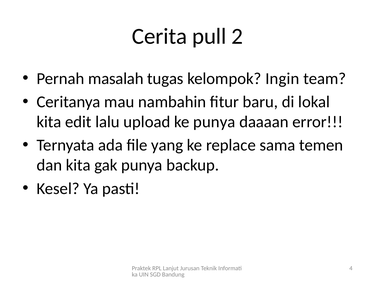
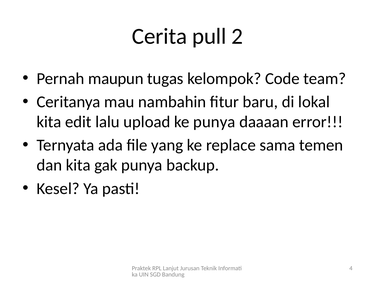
masalah: masalah -> maupun (116, 79)
Ingin: Ingin -> Code (282, 79)
